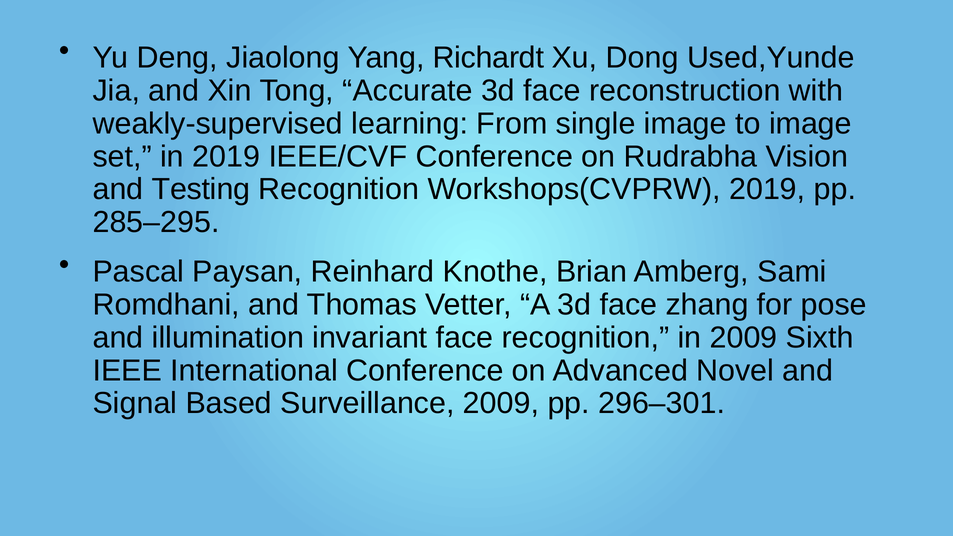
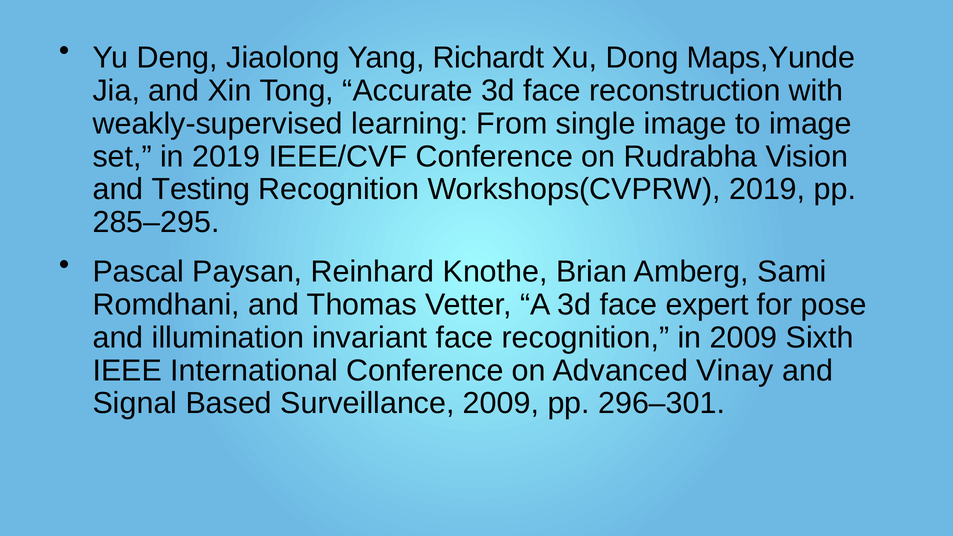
Used,Yunde: Used,Yunde -> Maps,Yunde (771, 58)
zhang: zhang -> expert (707, 305)
Novel: Novel -> Vinay (735, 371)
